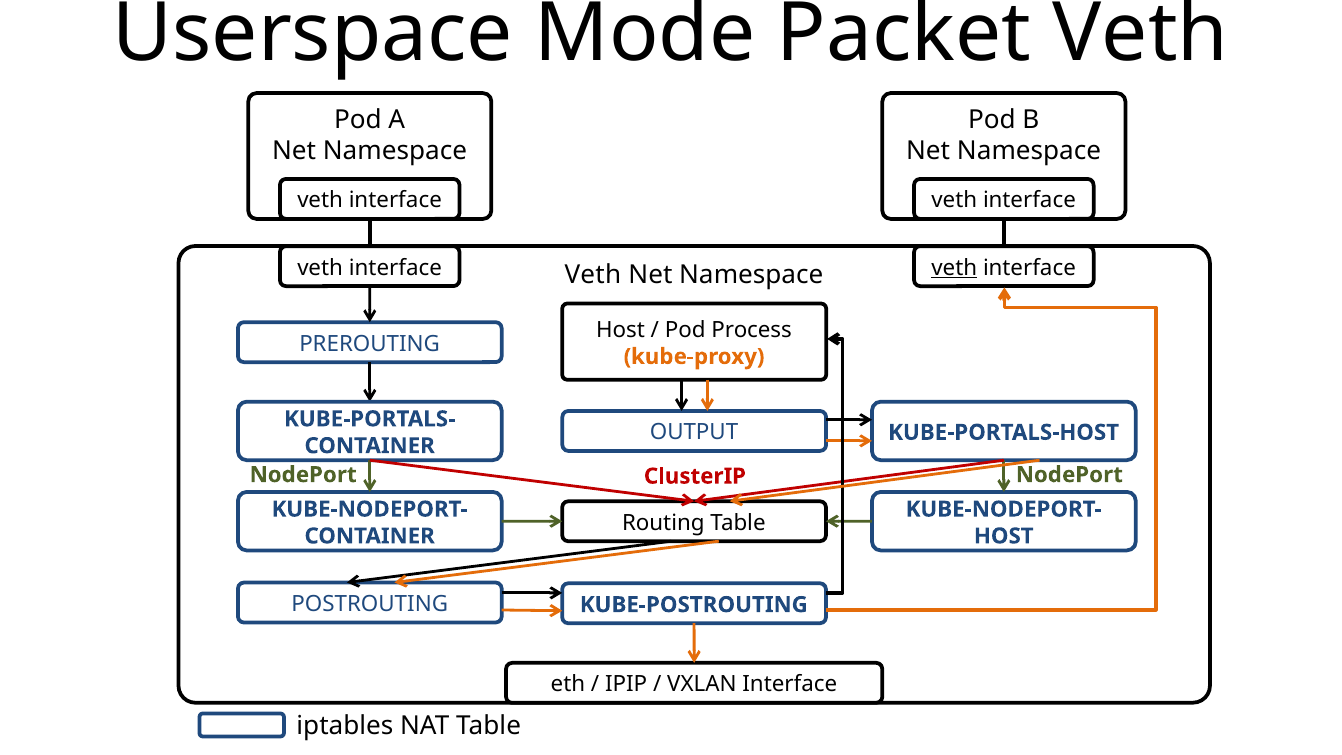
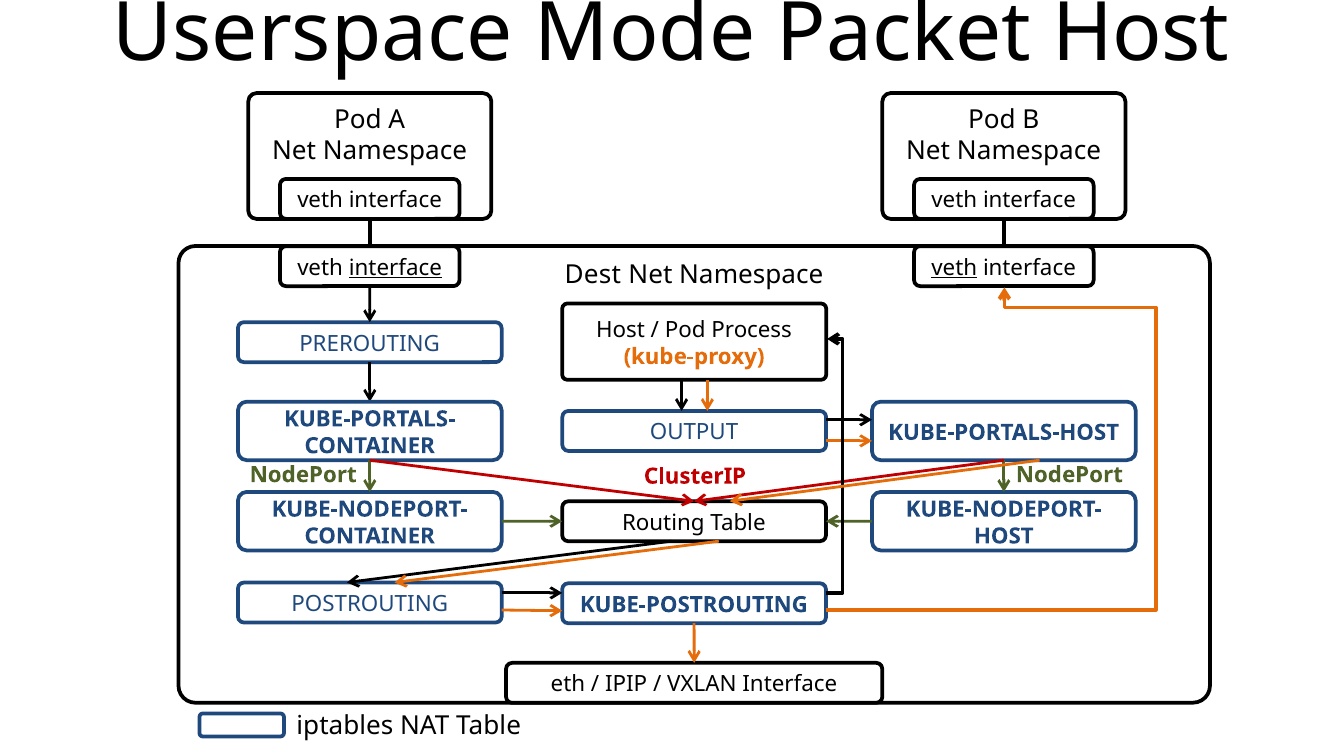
Packet Veth: Veth -> Host (1141, 34)
interface underline: none -> present (395, 268)
Veth: Veth -> Dest (593, 275)
